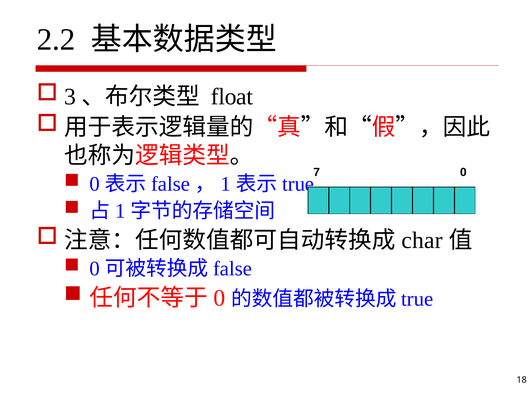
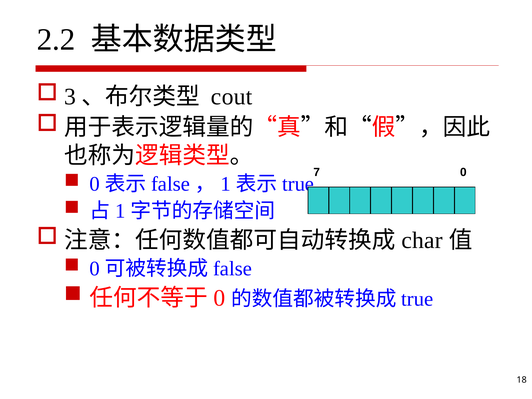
float: float -> cout (232, 97)
